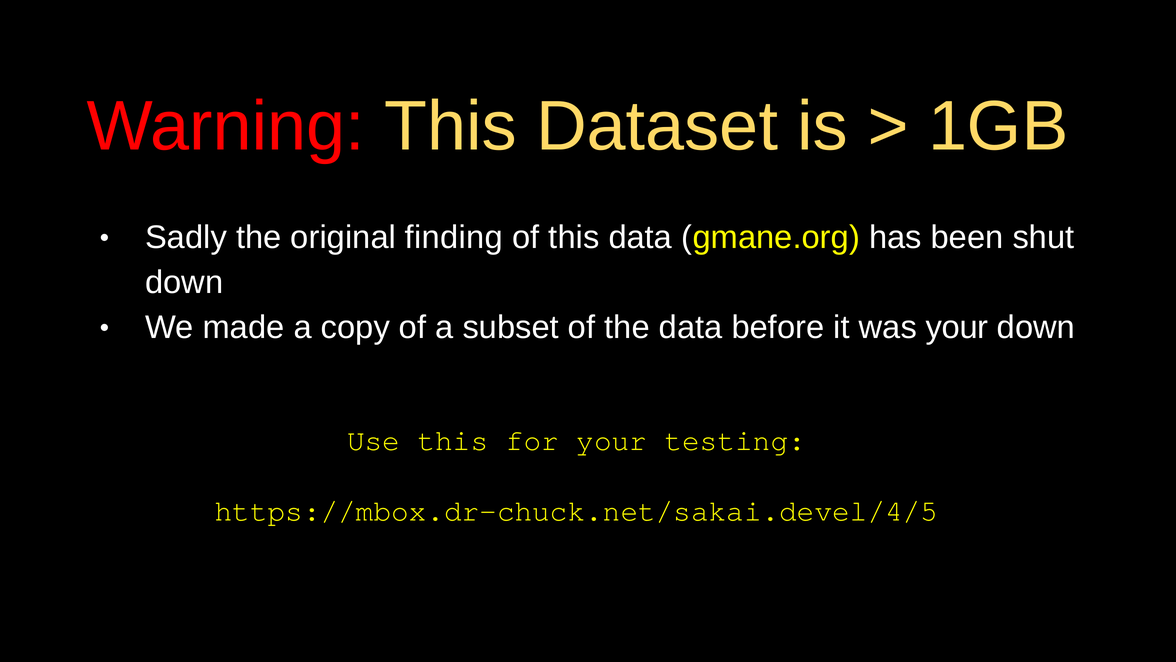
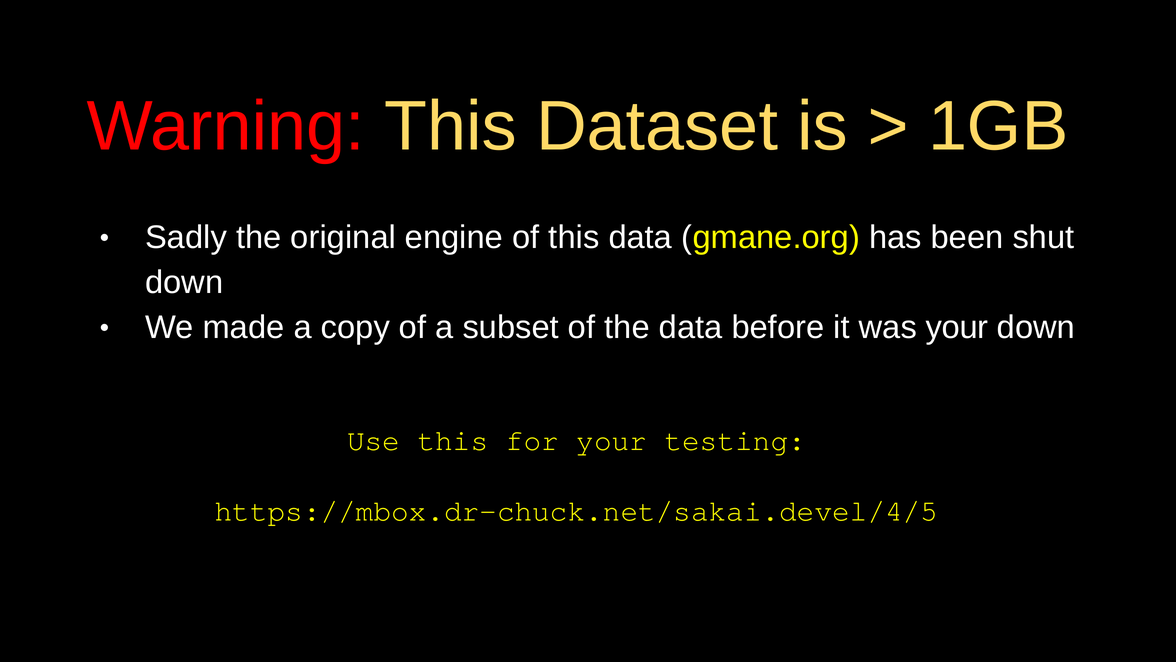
finding: finding -> engine (454, 237)
